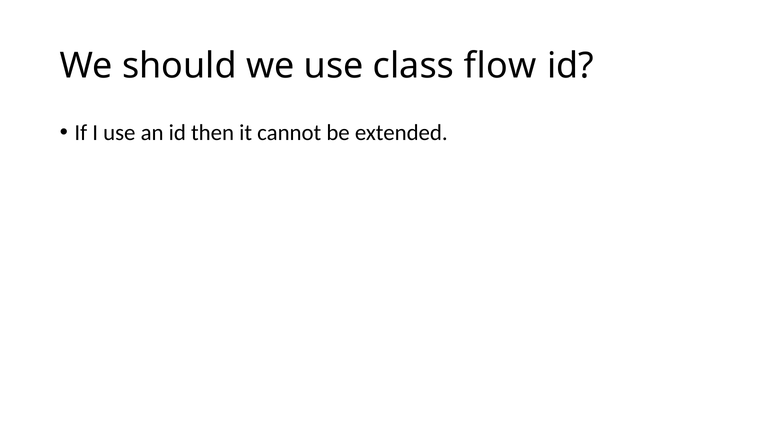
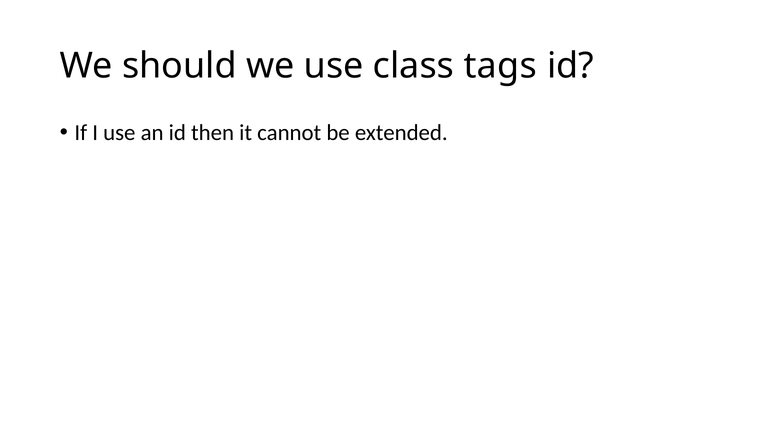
flow: flow -> tags (500, 66)
